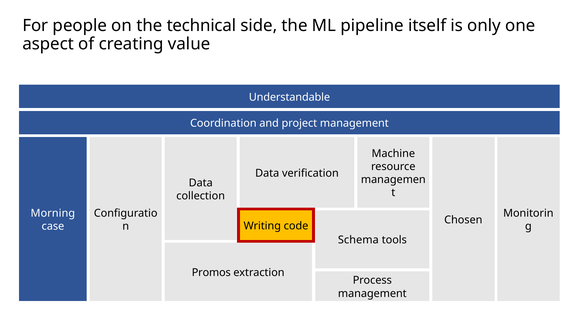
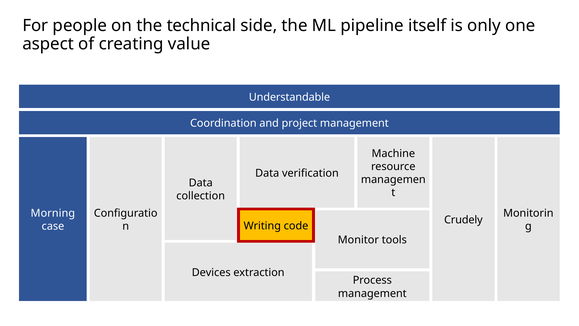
Chosen: Chosen -> Crudely (463, 220)
Schema: Schema -> Monitor (358, 240)
Promos: Promos -> Devices (211, 272)
